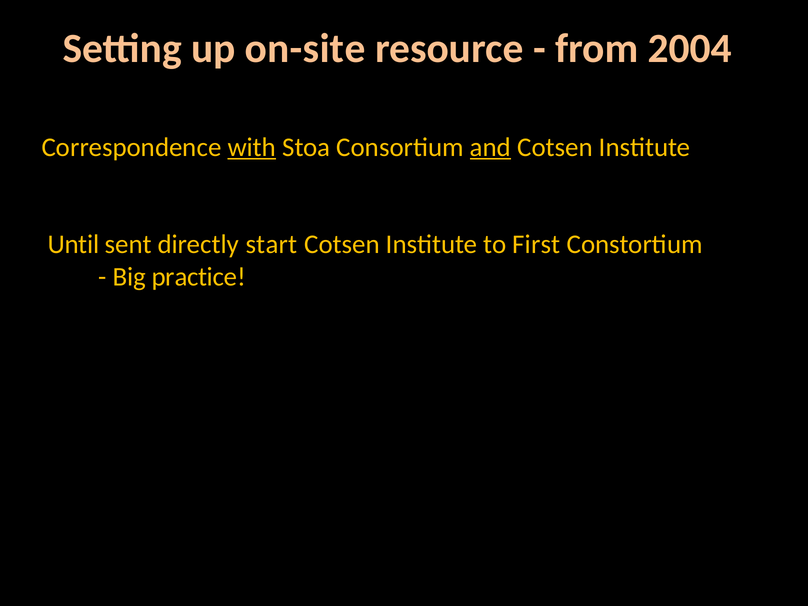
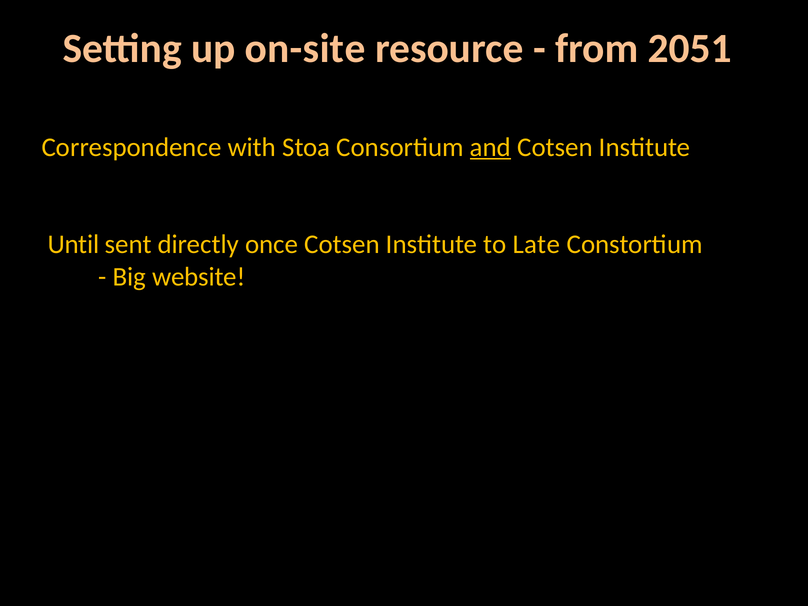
2004: 2004 -> 2051 (690, 48)
with underline: present -> none (252, 147)
start: start -> once (272, 244)
First: First -> Late (536, 244)
practice: practice -> website (199, 277)
